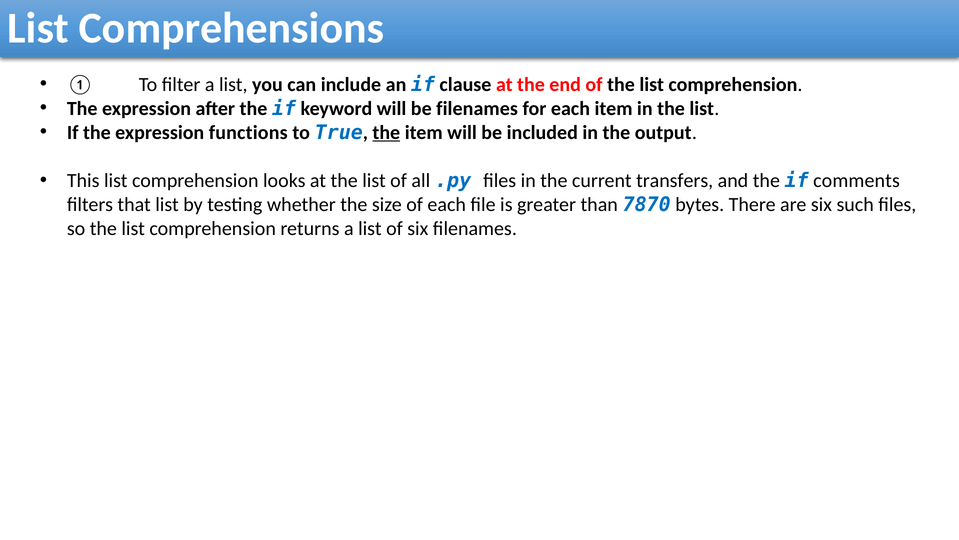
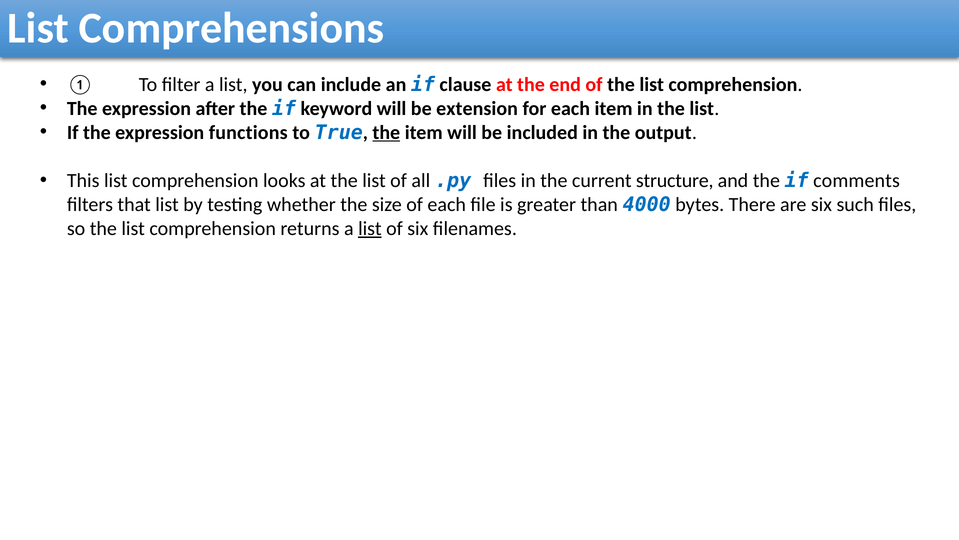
be filenames: filenames -> extension (477, 108)
transfers: transfers -> structure (675, 180)
7870: 7870 -> 4000 (647, 204)
list underline: none -> present (370, 228)
